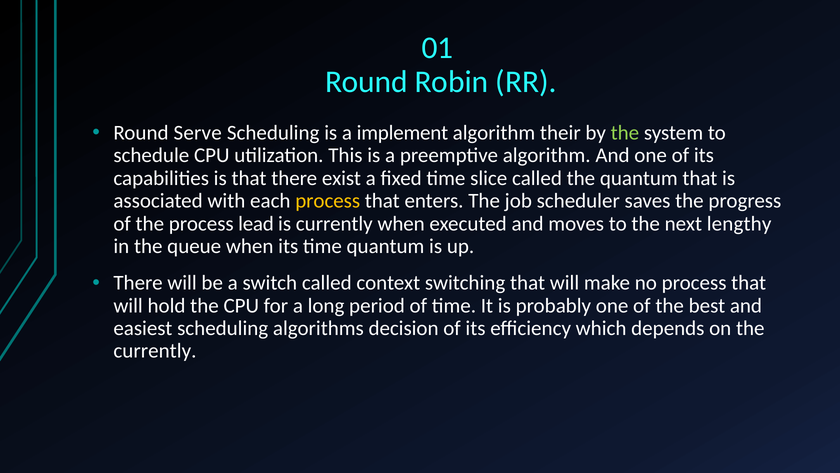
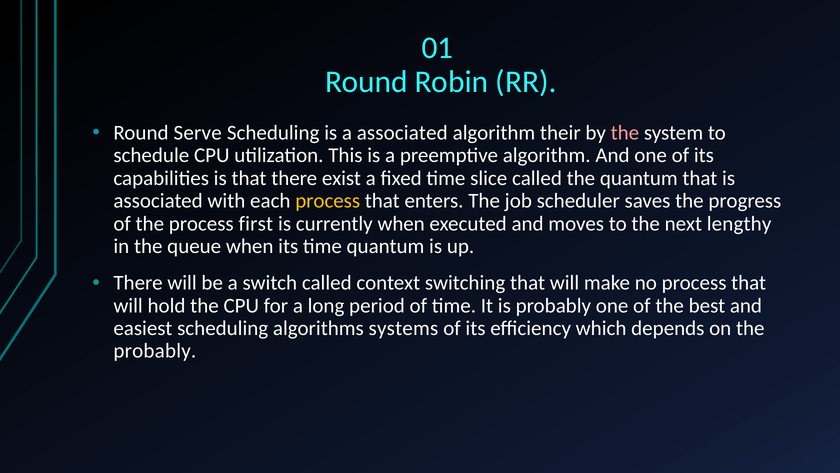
a implement: implement -> associated (402, 133)
the colour: light green -> pink (625, 133)
lead: lead -> first (256, 223)
decision: decision -> systems (403, 328)
currently: currently -> probably (155, 351)
